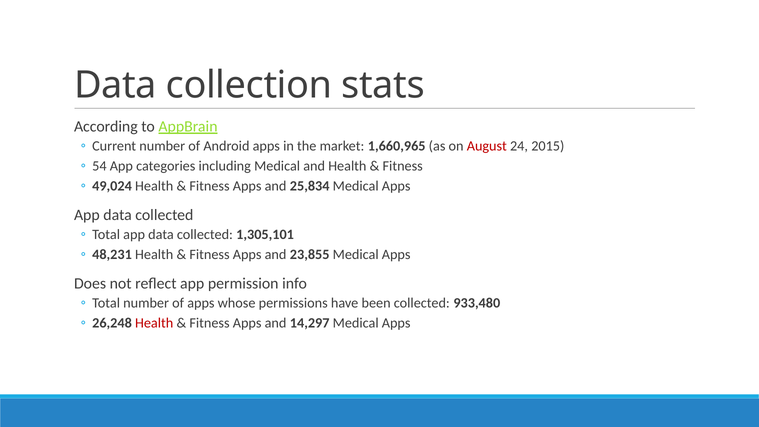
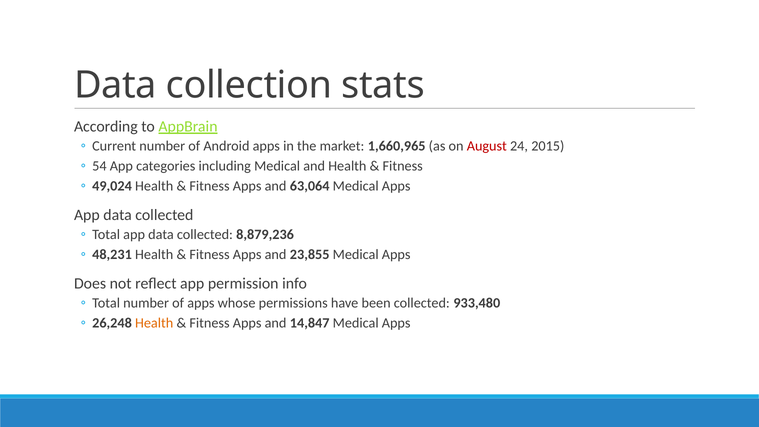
25,834: 25,834 -> 63,064 (310, 186)
1,305,101: 1,305,101 -> 8,879,236 (265, 234)
Health colour: red -> orange (154, 323)
14,297: 14,297 -> 14,847 (310, 323)
